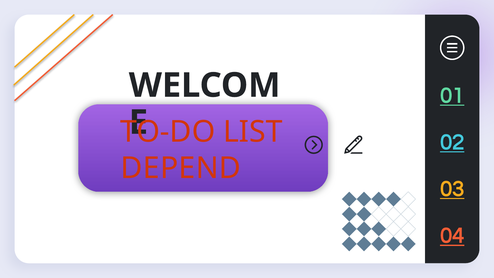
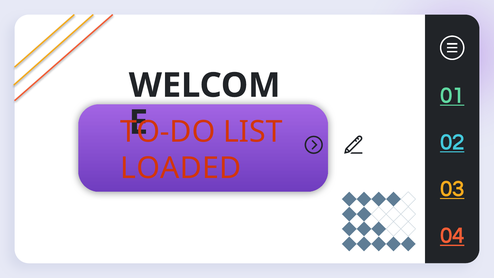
DEPEND: DEPEND -> LOADED (181, 168)
